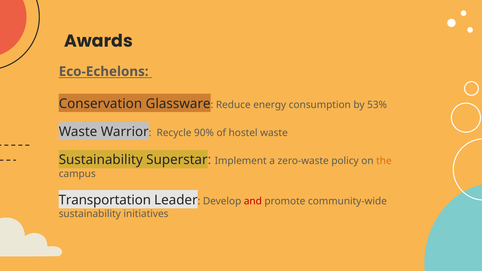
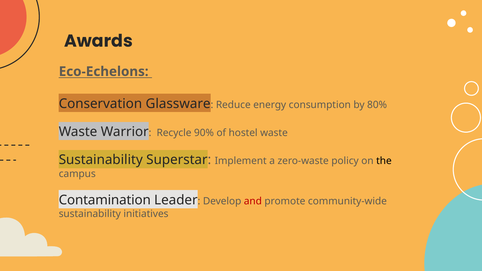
53%: 53% -> 80% (377, 105)
the colour: orange -> black (384, 161)
Transportation: Transportation -> Contamination (105, 200)
